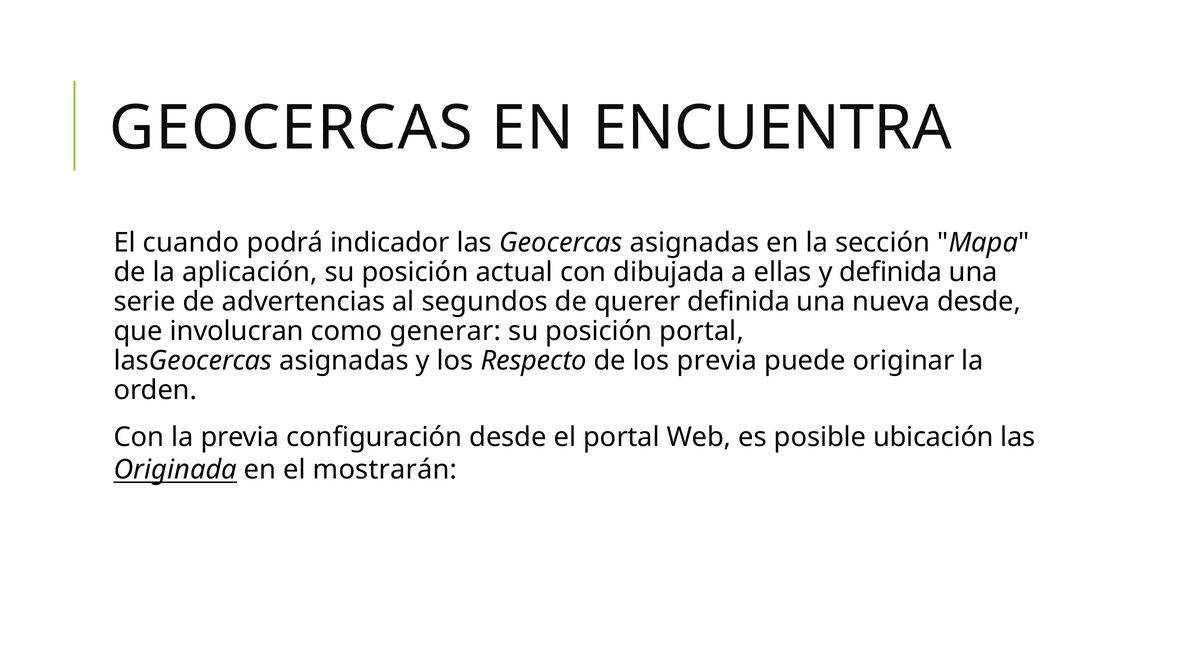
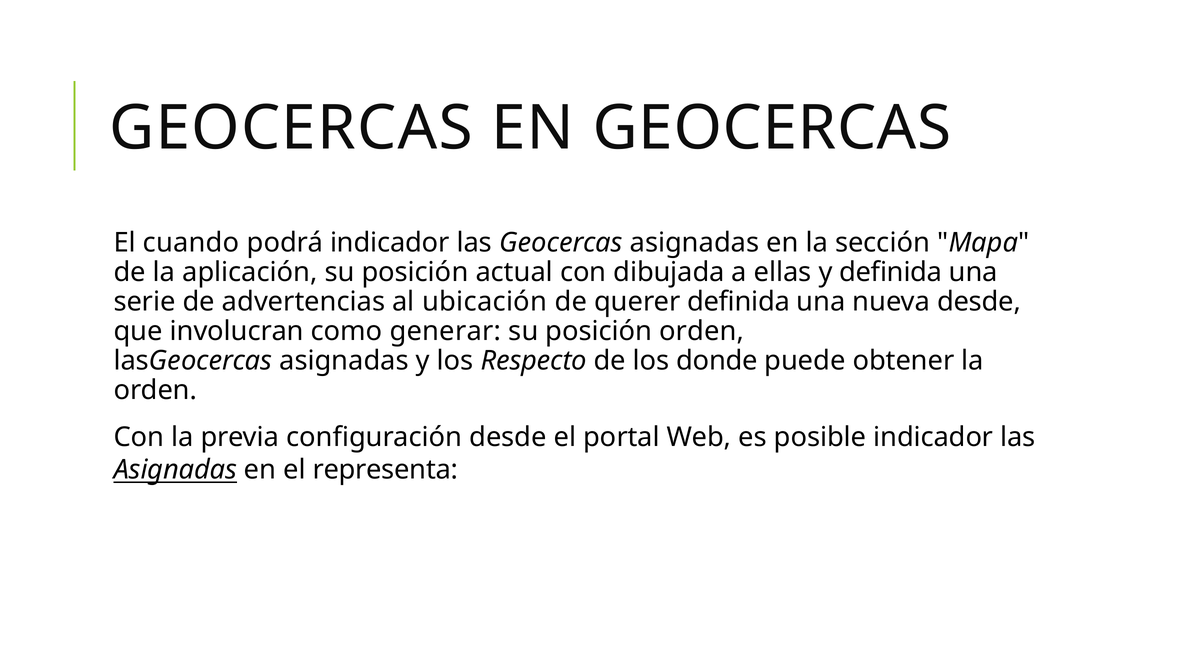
EN ENCUENTRA: ENCUENTRA -> GEOCERCAS (772, 128)
segundos: segundos -> ubicación (485, 302)
posición portal: portal -> orden (702, 331)
los previa: previa -> donde (717, 361)
originar: originar -> obtener (904, 361)
posible ubicación: ubicación -> indicador (933, 437)
Originada: Originada -> Asignadas (175, 470)
mostrarán: mostrarán -> representa (385, 470)
